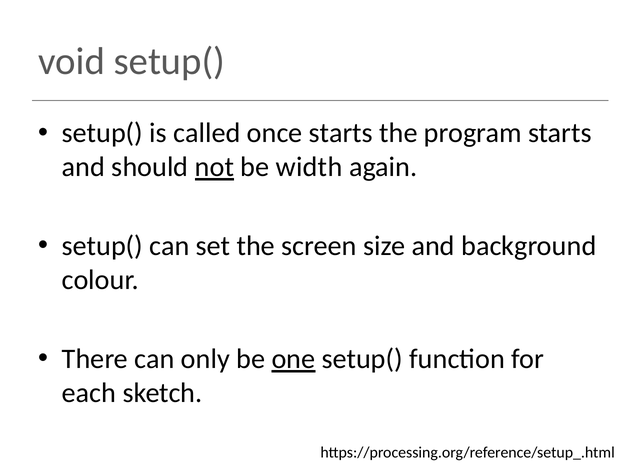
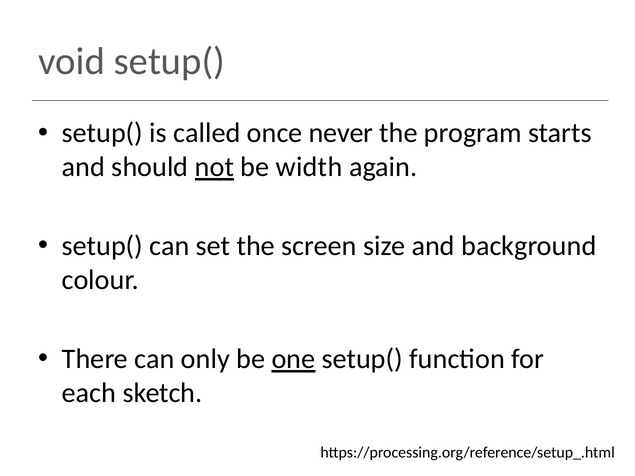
once starts: starts -> never (341, 133)
